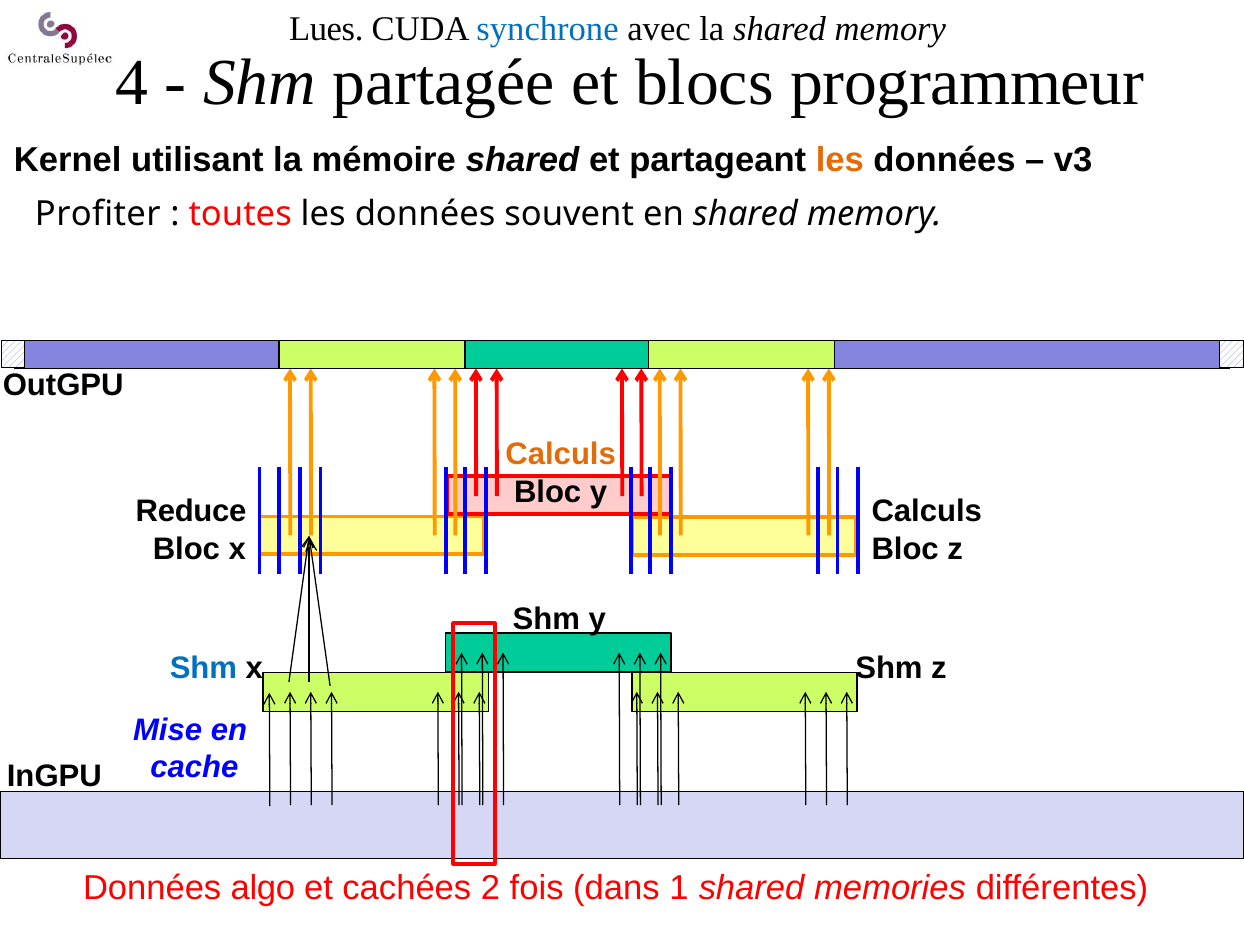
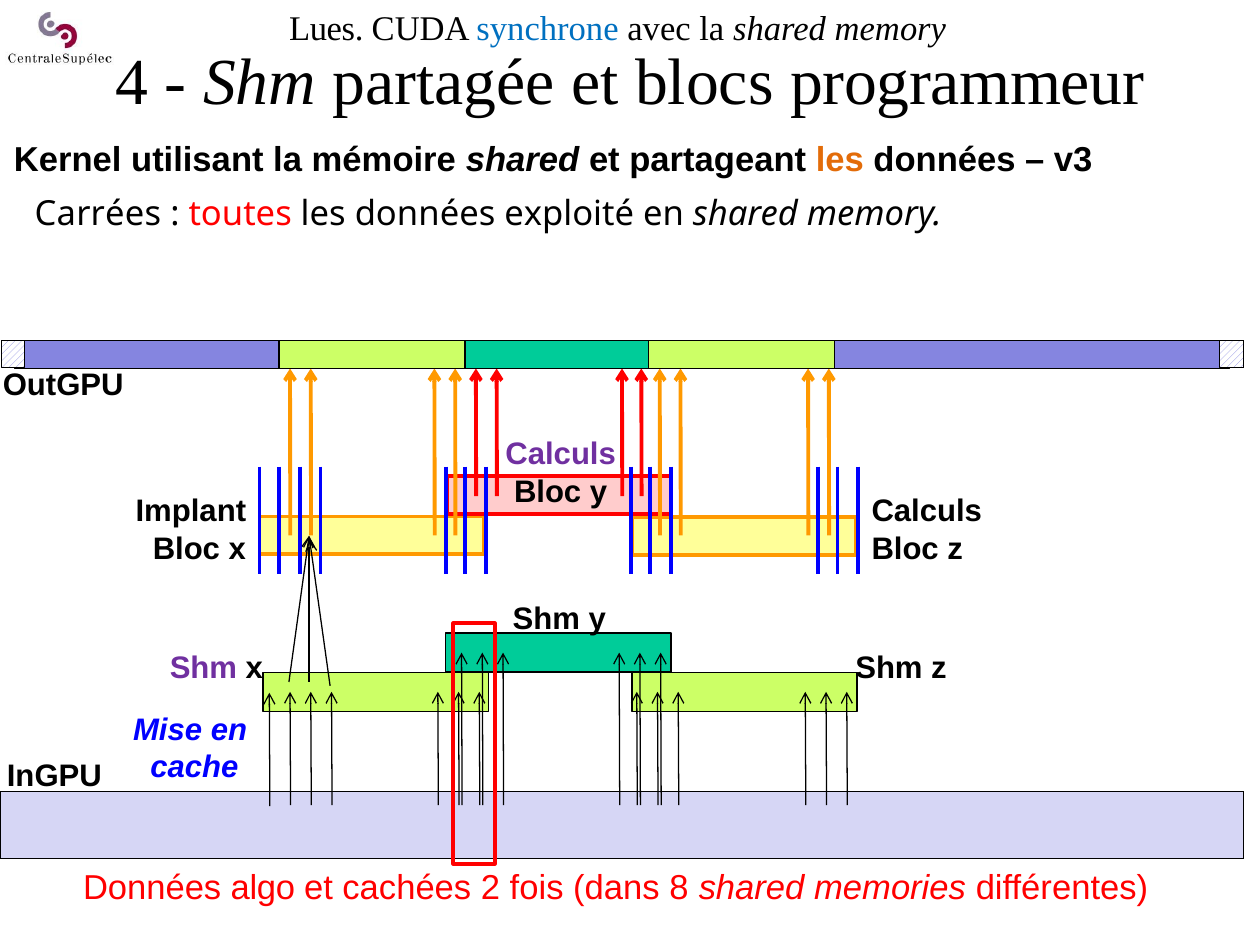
Profiter: Profiter -> Carrées (98, 215)
souvent: souvent -> exploité (569, 215)
Calculs colour: orange -> purple (561, 454)
Reduce: Reduce -> Implant (191, 512)
Shm colour: blue -> purple (203, 669)
1: 1 -> 8 (679, 888)
